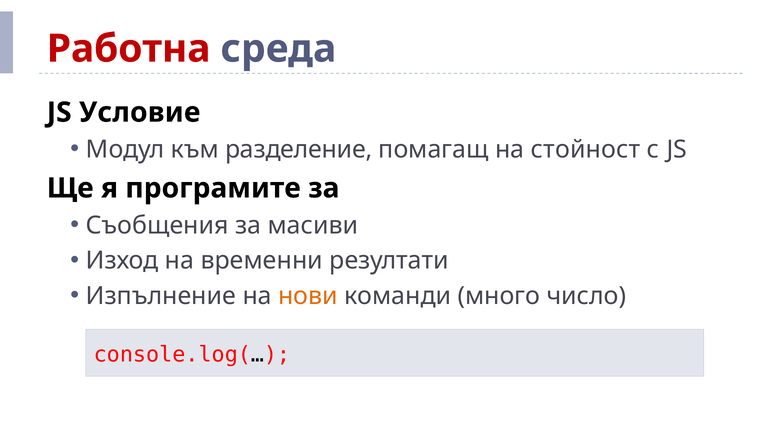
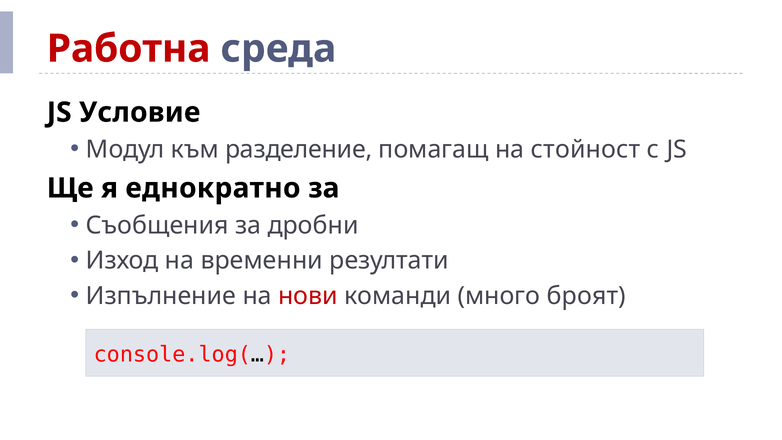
програмите: програмите -> еднократно (213, 188)
масиви: масиви -> дробни (313, 225)
нови colour: orange -> red (308, 296)
число: число -> броят (586, 296)
